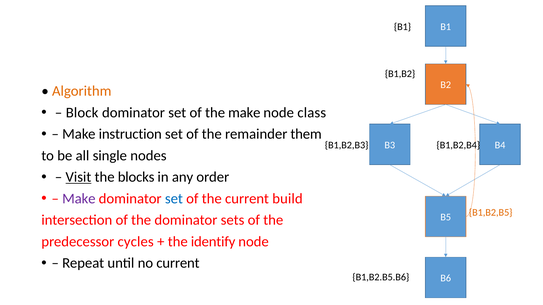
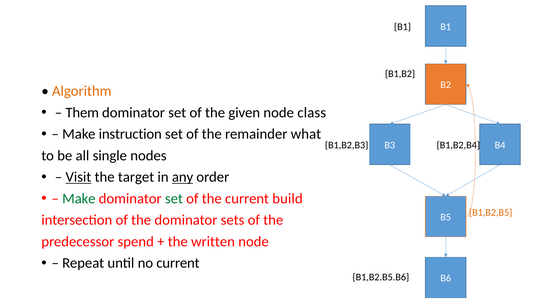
Block: Block -> Them (82, 113)
the make: make -> given (244, 113)
them: them -> what (306, 134)
blocks: blocks -> target (136, 177)
any underline: none -> present (183, 177)
Make colour: purple -> green (79, 199)
set colour: blue -> green (174, 199)
cycles: cycles -> spend (136, 242)
identify: identify -> written (213, 242)
